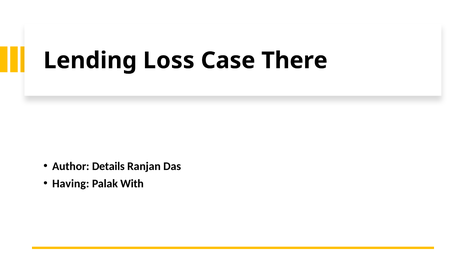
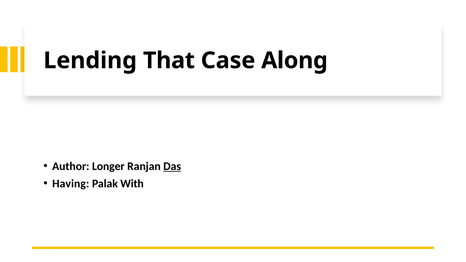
Loss: Loss -> That (169, 61)
There: There -> Along (294, 61)
Details: Details -> Longer (108, 166)
Das underline: none -> present (172, 166)
